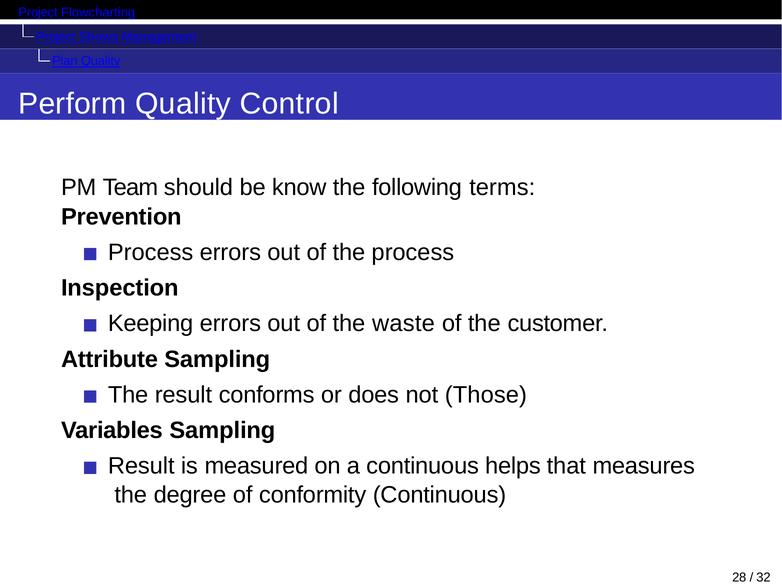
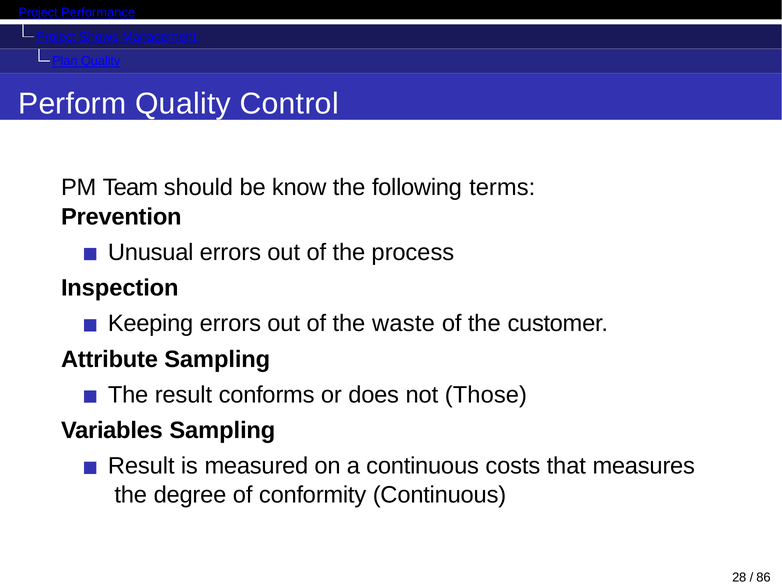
Flowcharting: Flowcharting -> Performance (98, 13)
Process: Process -> Unusual (151, 252)
helps: helps -> costs (513, 466)
32: 32 -> 86 (764, 577)
